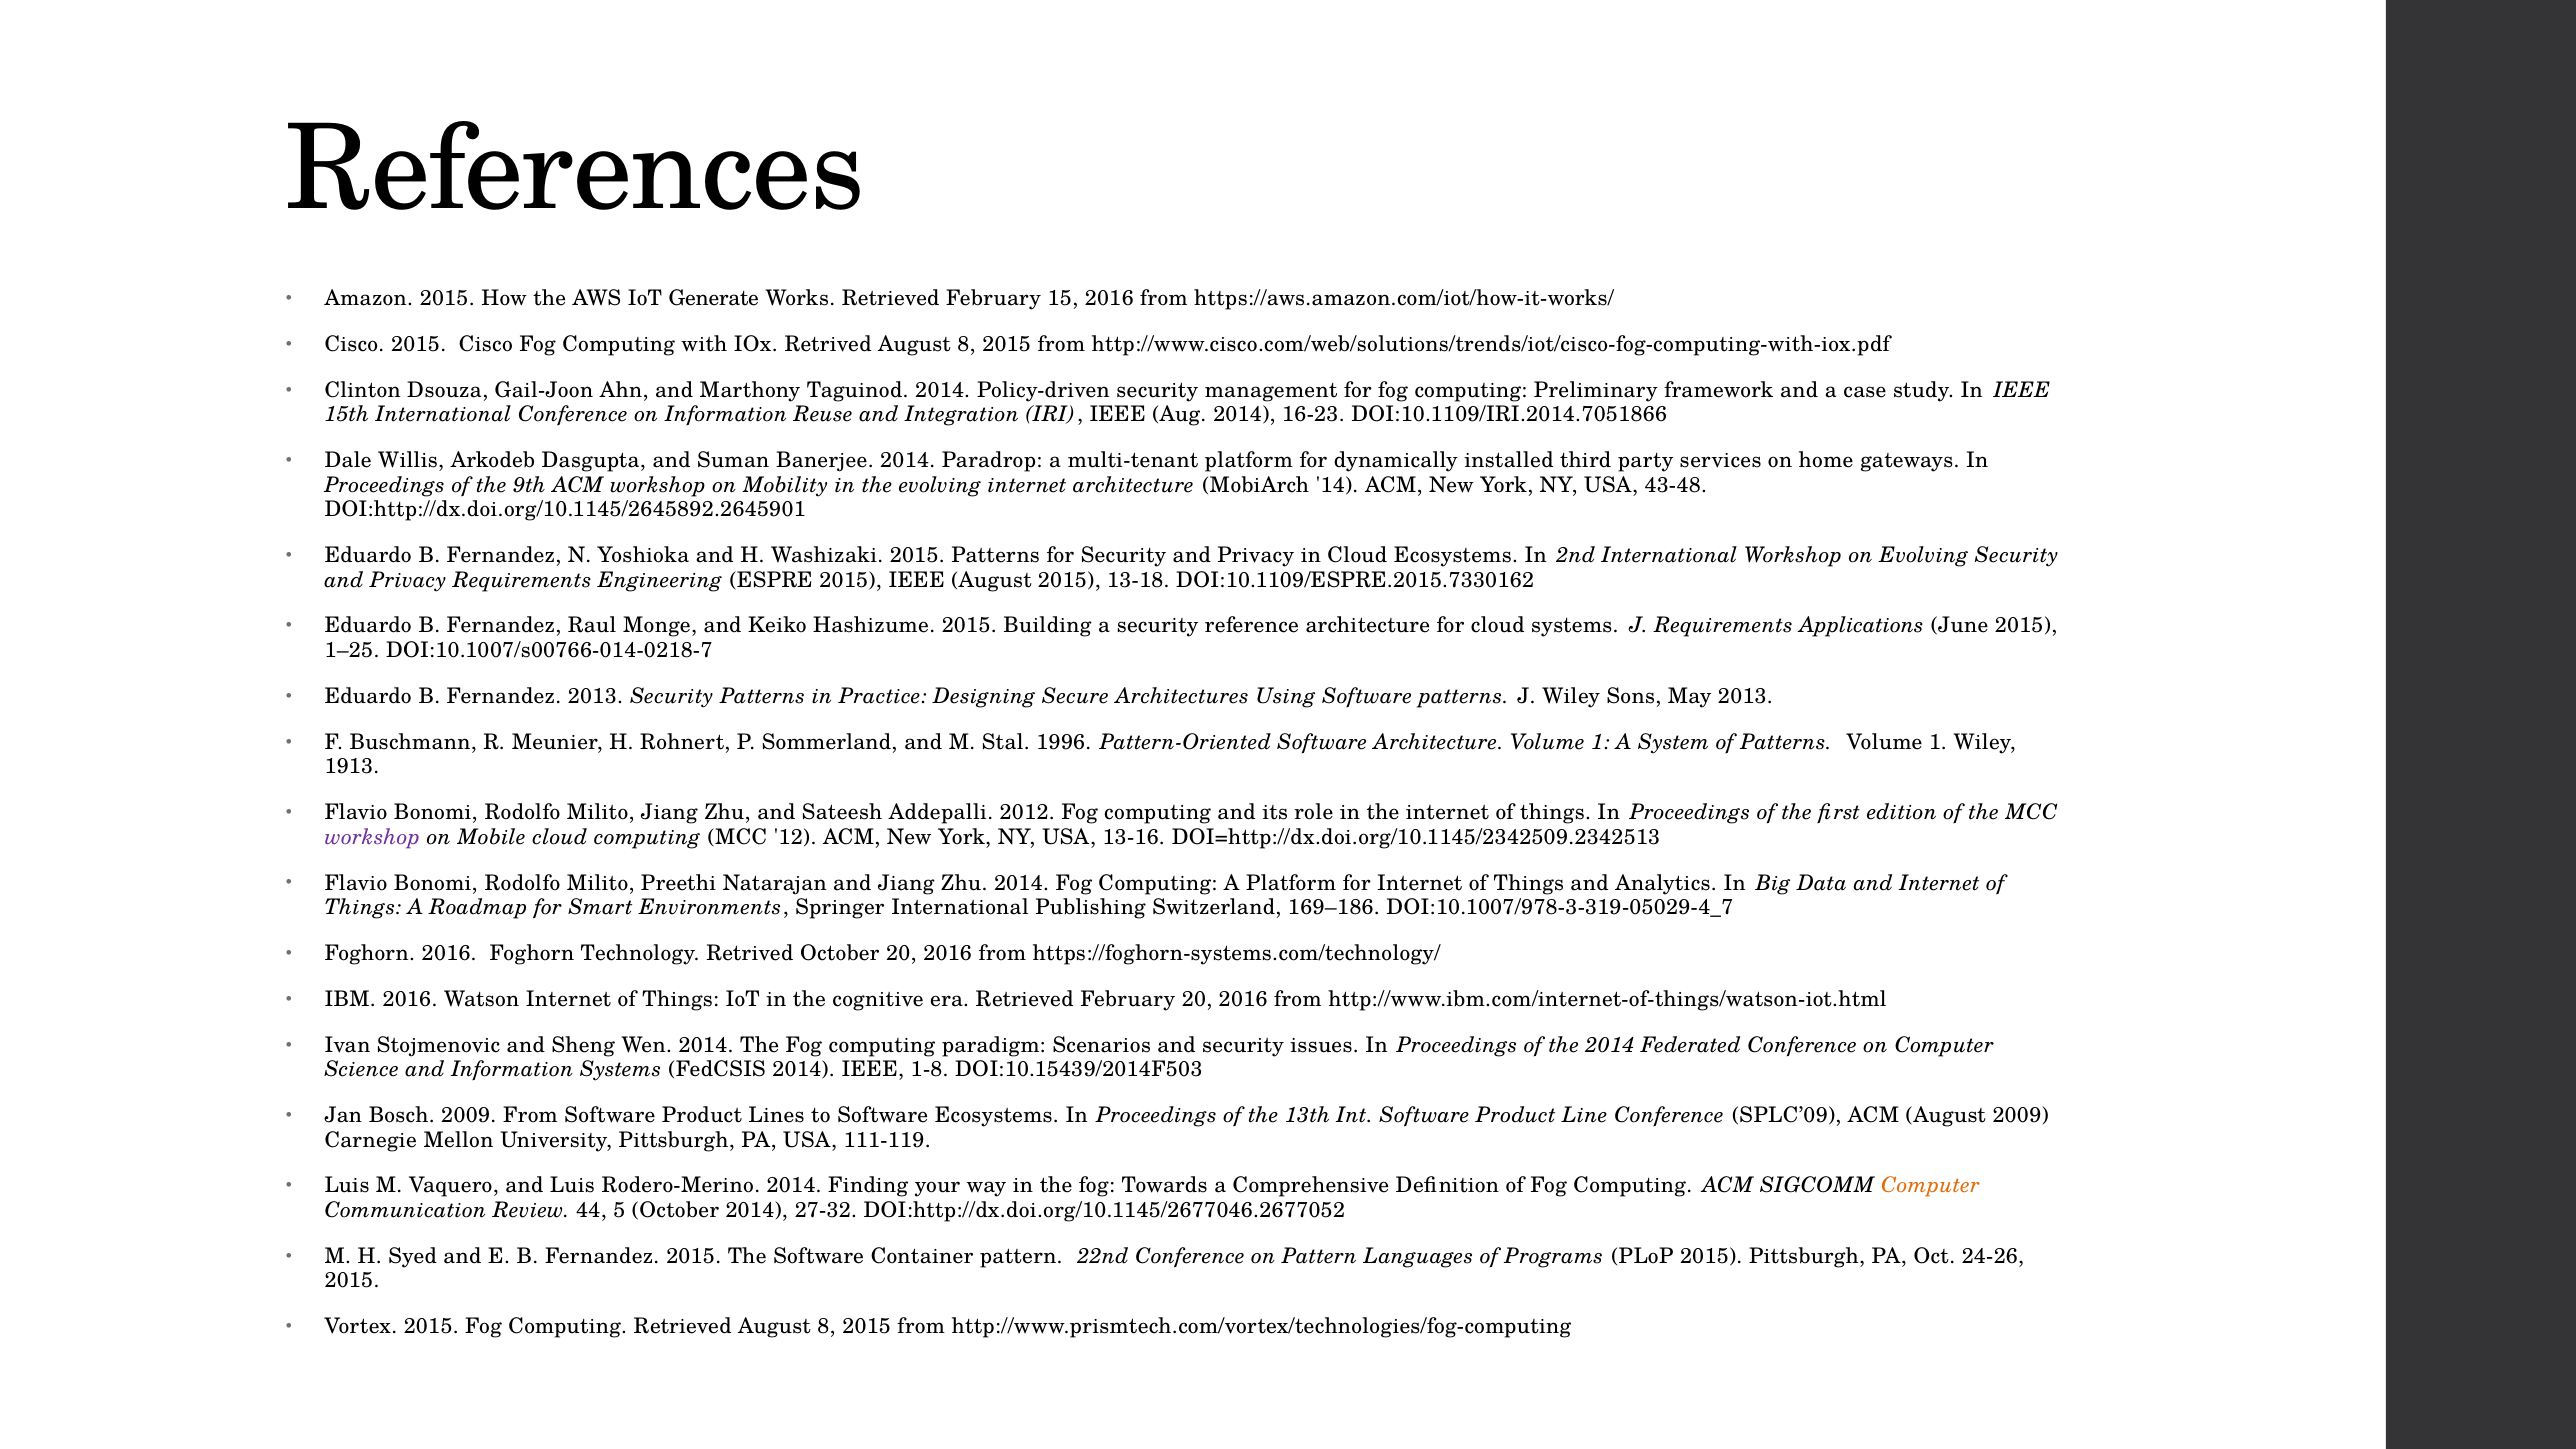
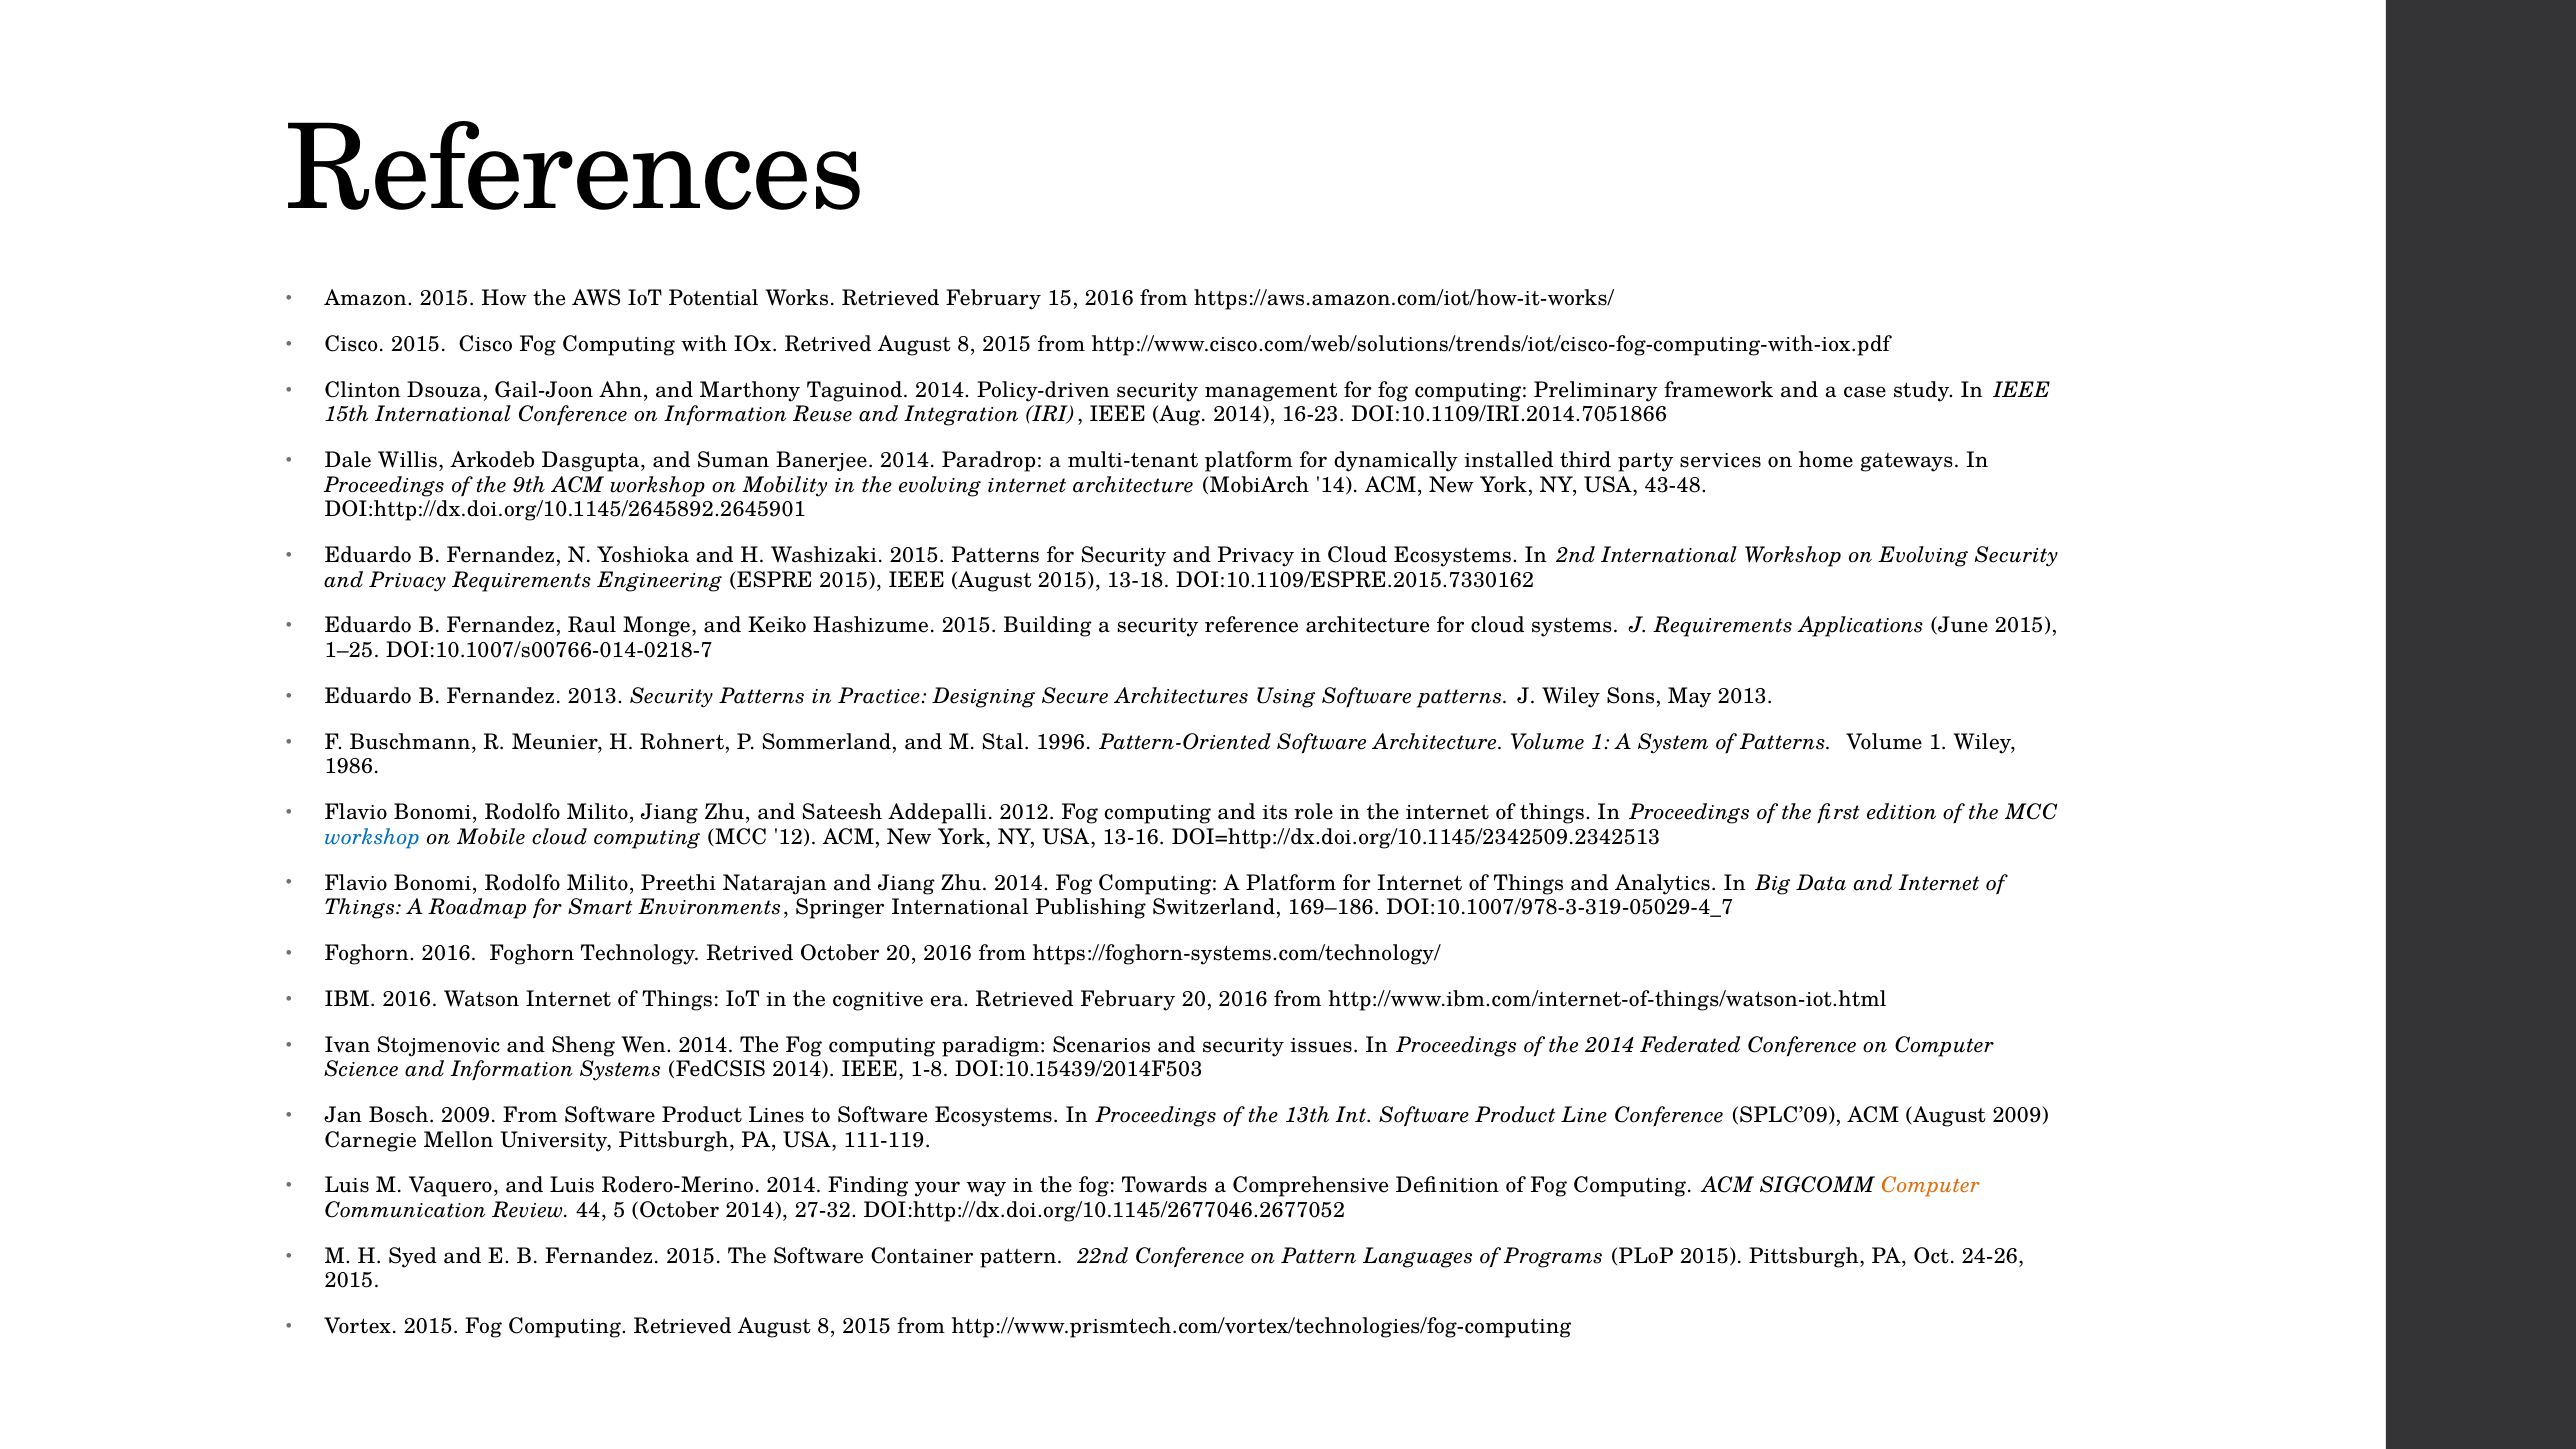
Generate: Generate -> Potential (714, 299)
1913: 1913 -> 1986 (352, 767)
workshop colour: purple -> blue (372, 837)
